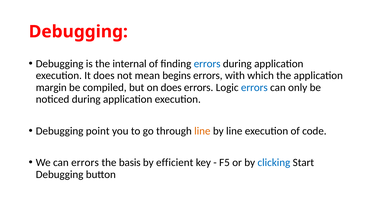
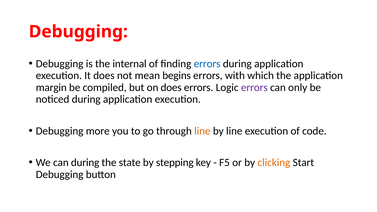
errors colour: blue -> purple (254, 87)
point: point -> more (98, 131)
can errors: errors -> during (85, 163)
basis: basis -> state (130, 163)
efficient: efficient -> stepping (175, 163)
clicking colour: blue -> orange (274, 163)
